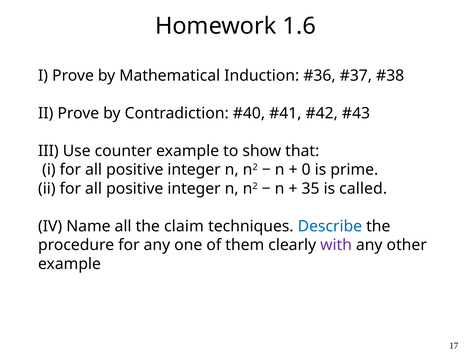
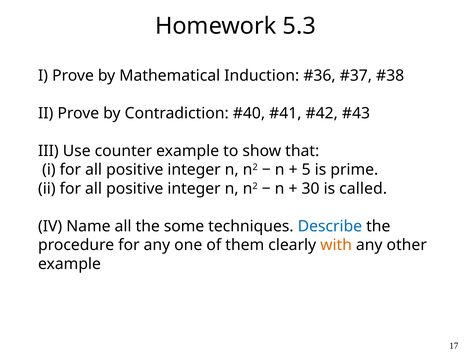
1.6: 1.6 -> 5.3 (299, 26)
0: 0 -> 5 (306, 170)
35: 35 -> 30 (311, 189)
claim: claim -> some (184, 226)
with colour: purple -> orange (336, 245)
